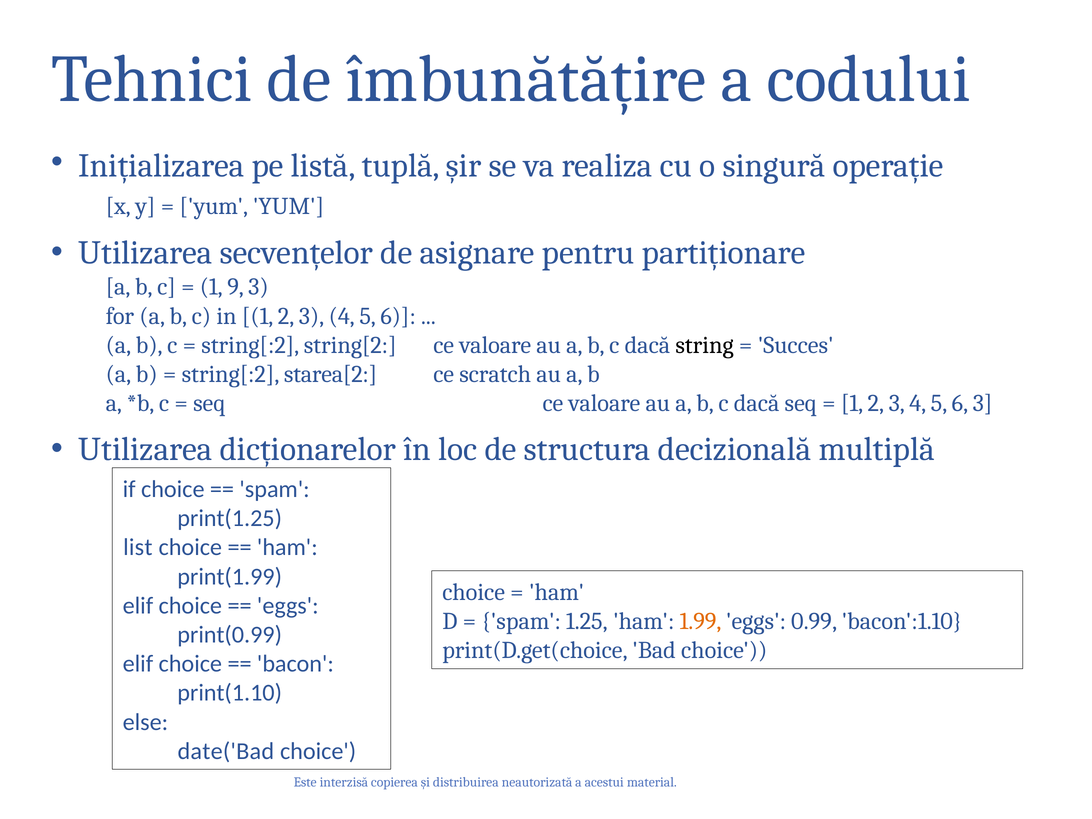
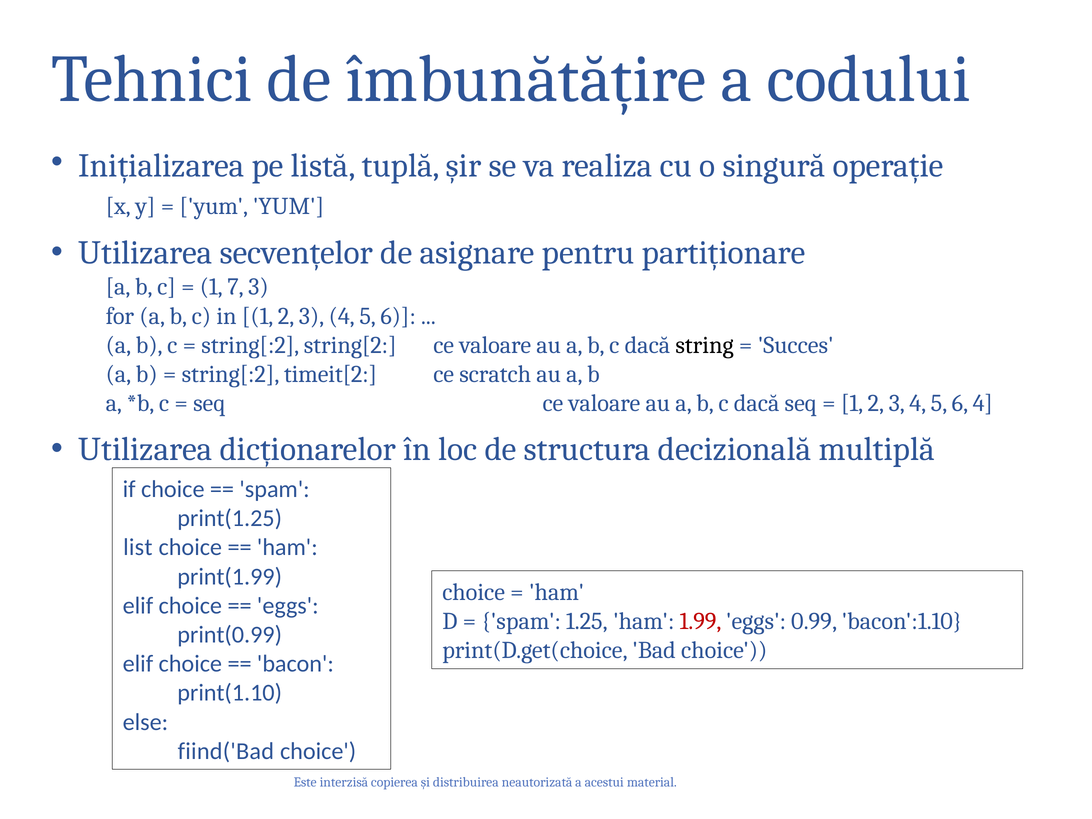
9: 9 -> 7 (235, 287)
starea[2: starea[2 -> timeit[2 (330, 374)
6 3: 3 -> 4 (983, 403)
1.99 colour: orange -> red (700, 621)
date('Bad: date('Bad -> fiind('Bad (226, 751)
